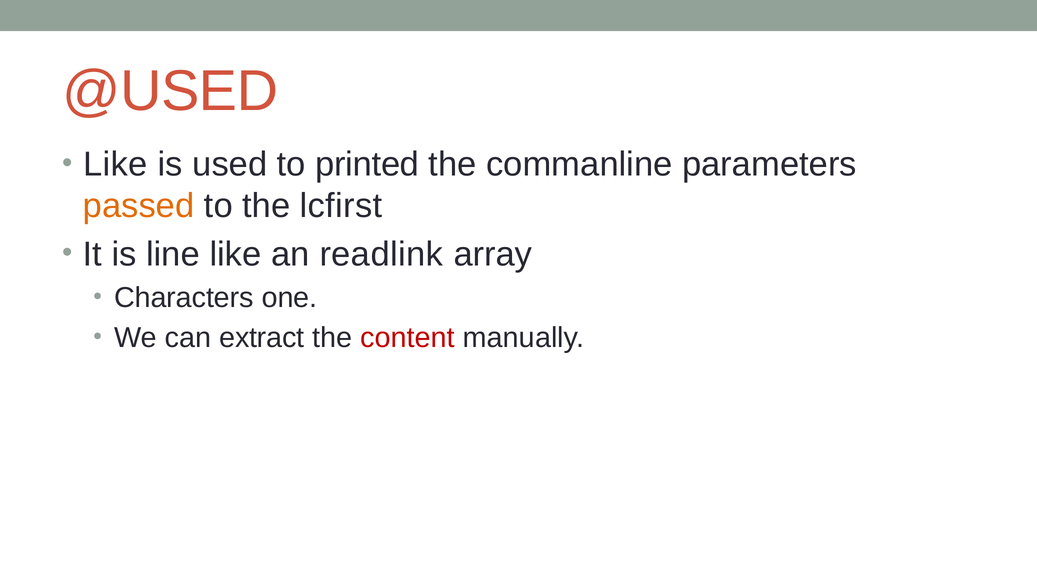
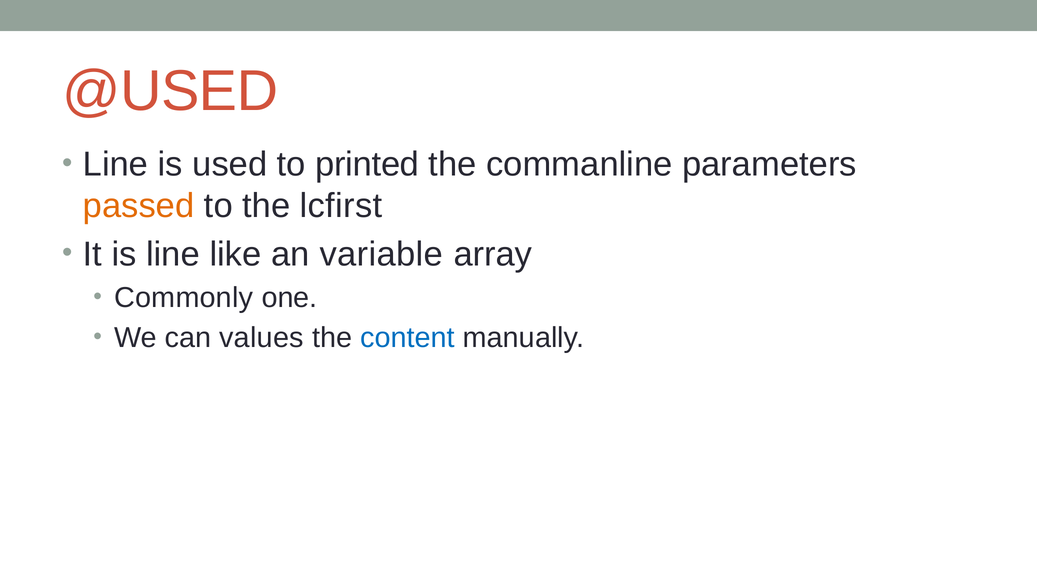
Like: Like -> Line (116, 164)
readlink: readlink -> variable (381, 254)
Characters: Characters -> Commonly (184, 298)
extract: extract -> values (262, 338)
content colour: red -> blue (408, 338)
